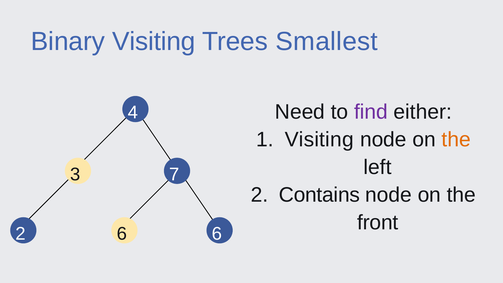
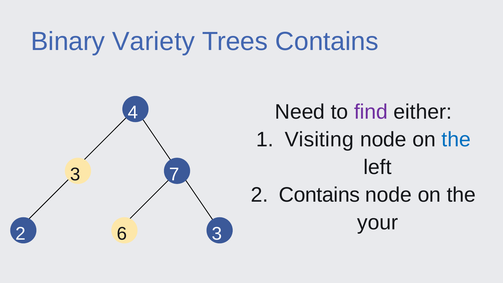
Binary Visiting: Visiting -> Variety (154, 41)
Trees Smallest: Smallest -> Contains (327, 41)
the colour: orange -> blue (456, 140)
front: front -> your (378, 223)
2 6: 6 -> 3 (217, 234)
